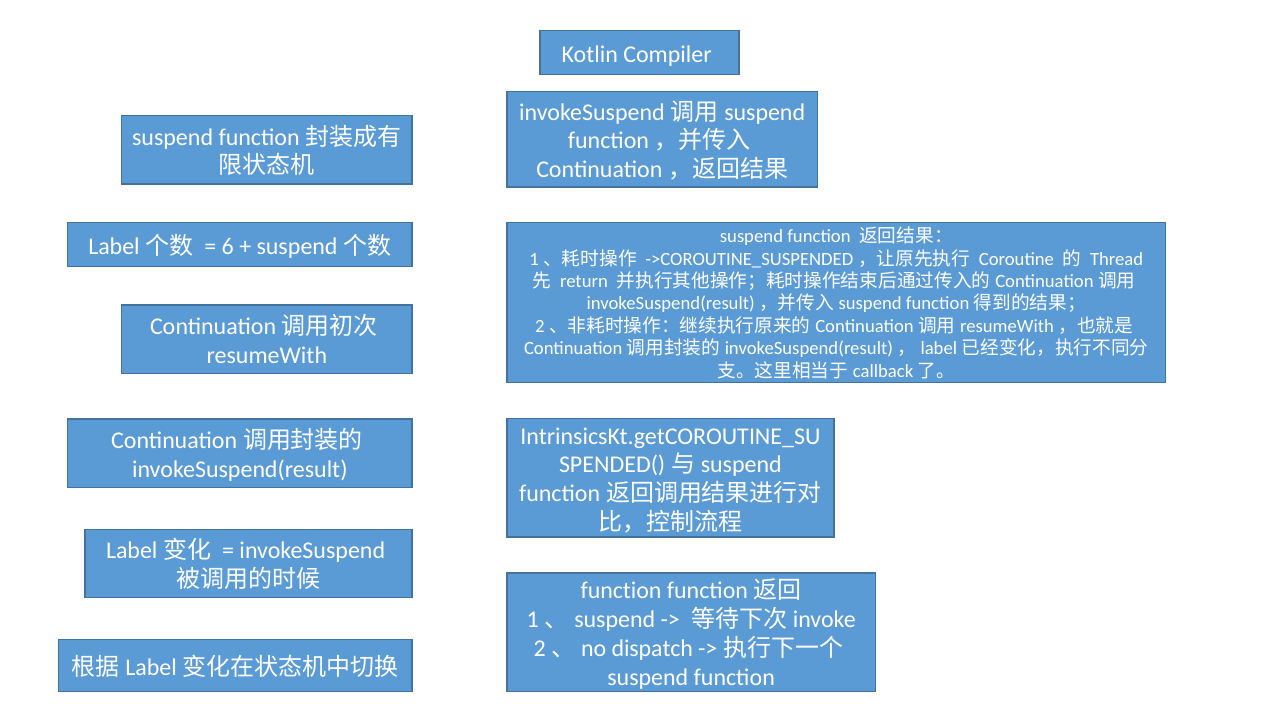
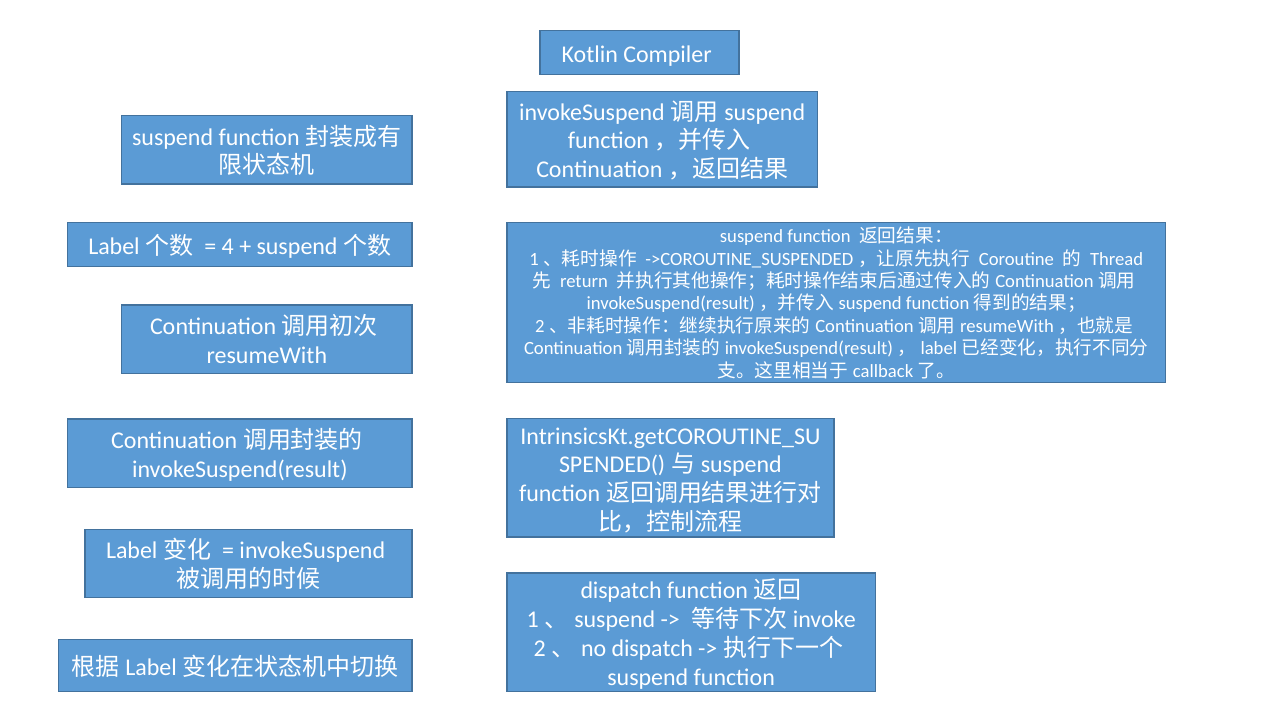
6: 6 -> 4 (228, 246)
function: function -> dispatch (621, 590)
